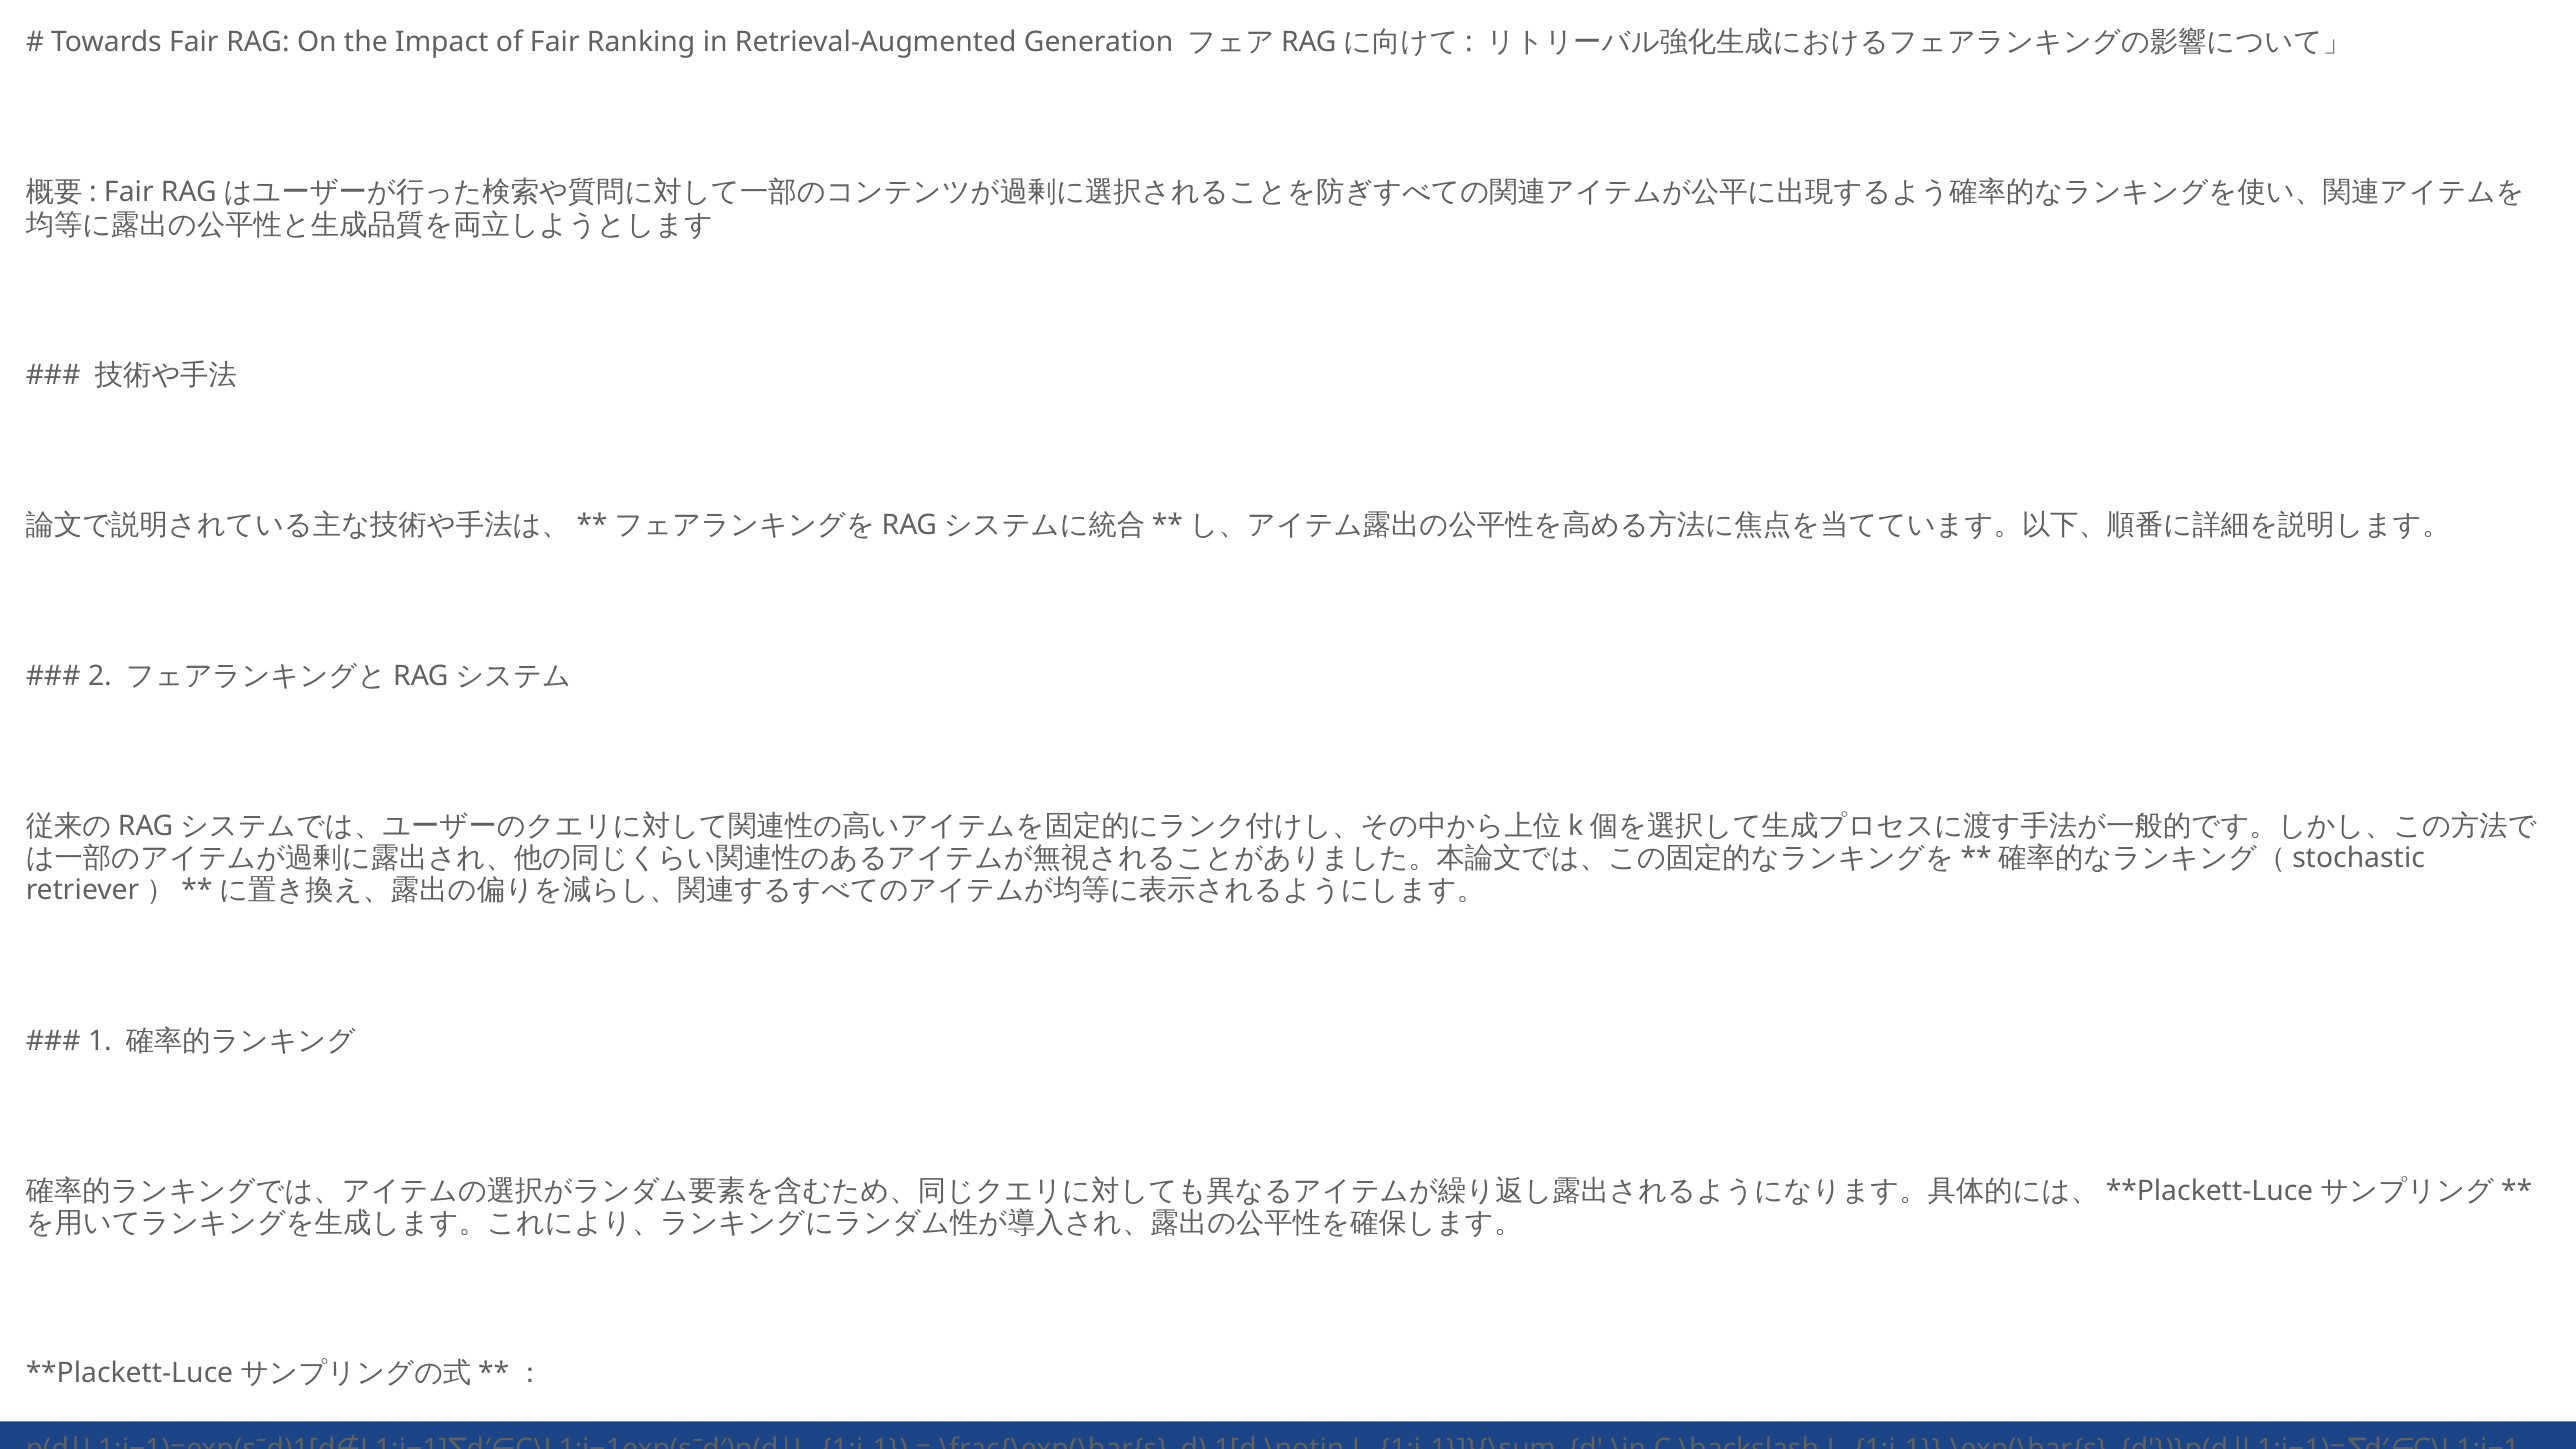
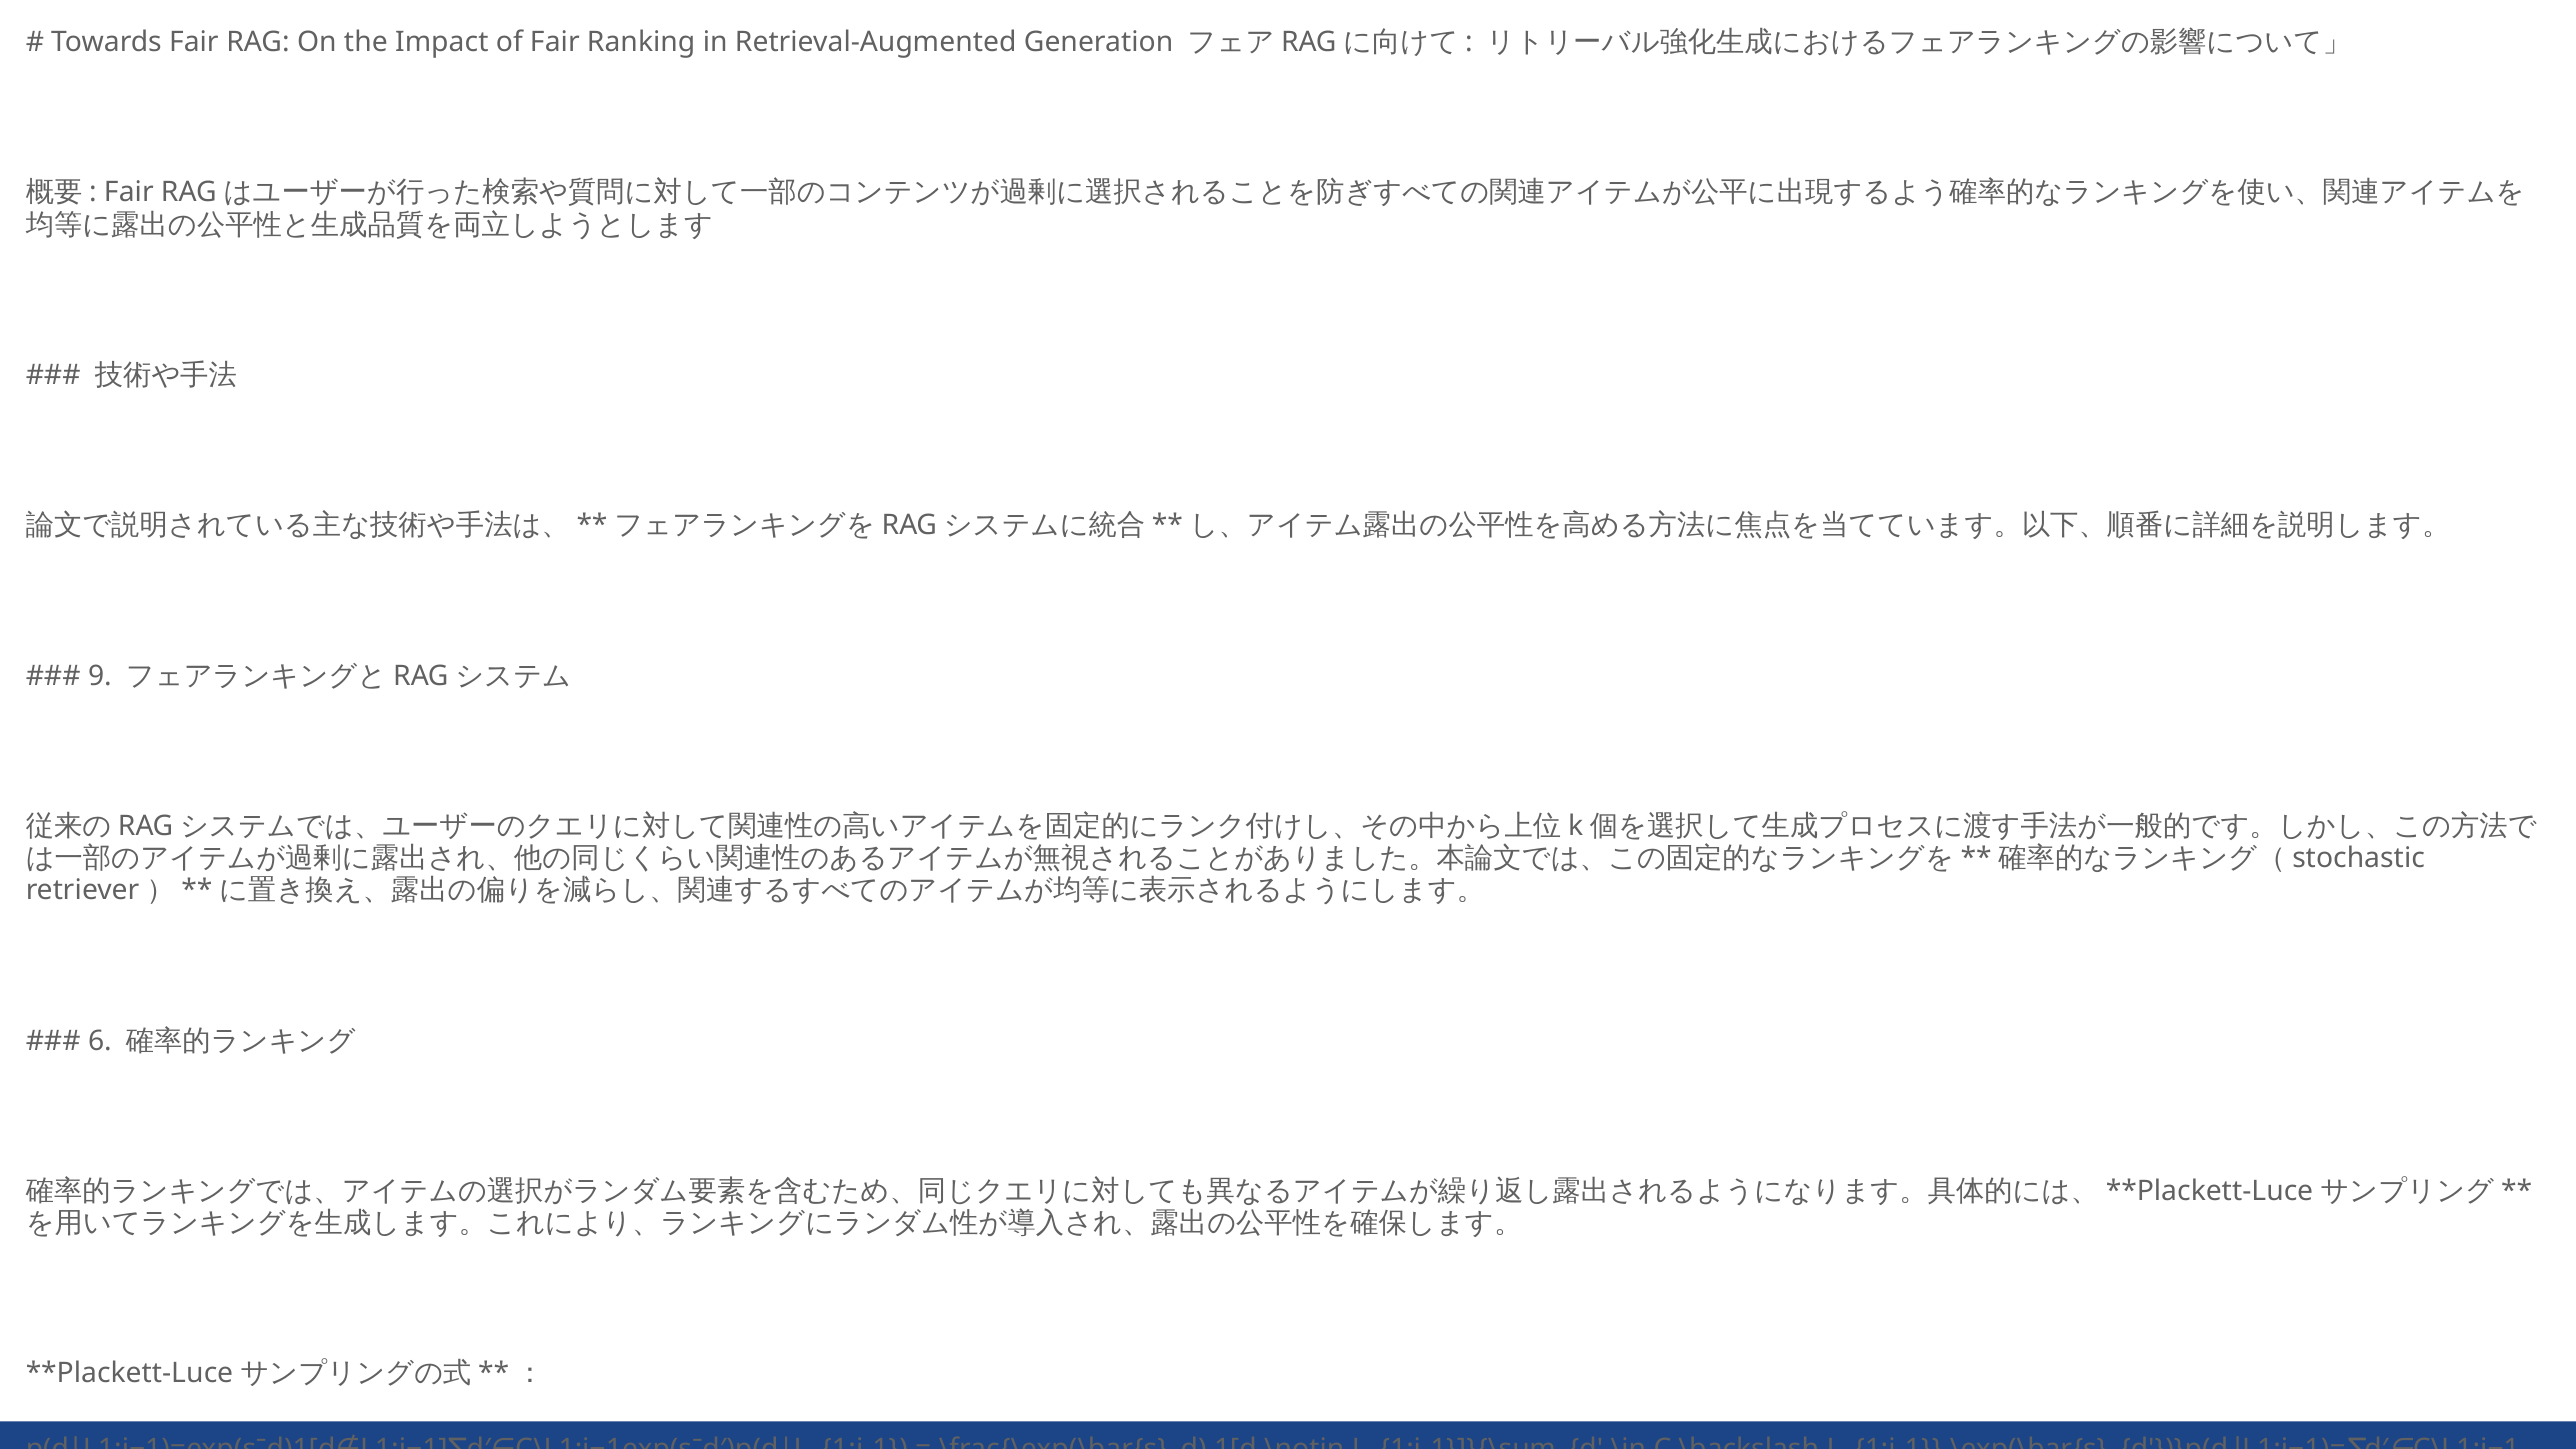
2: 2 -> 9 (100, 676)
1: 1 -> 6 (100, 1041)
